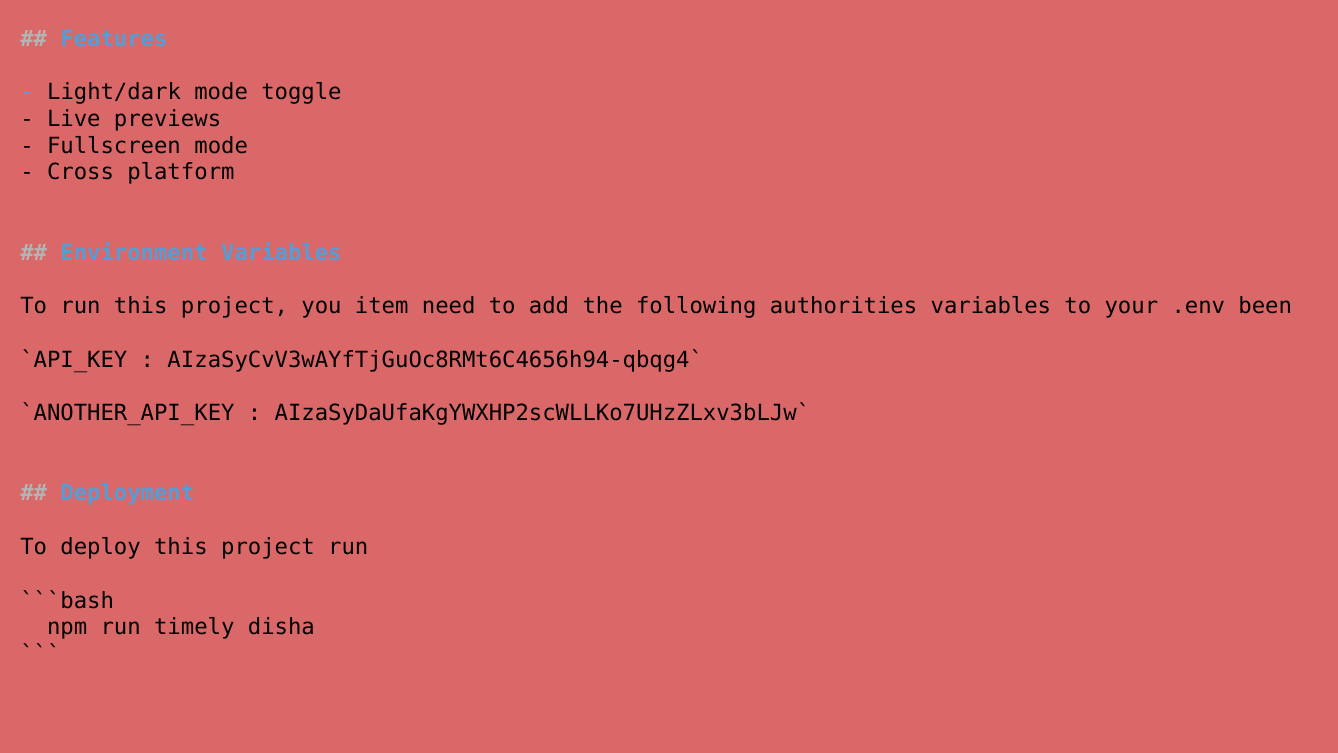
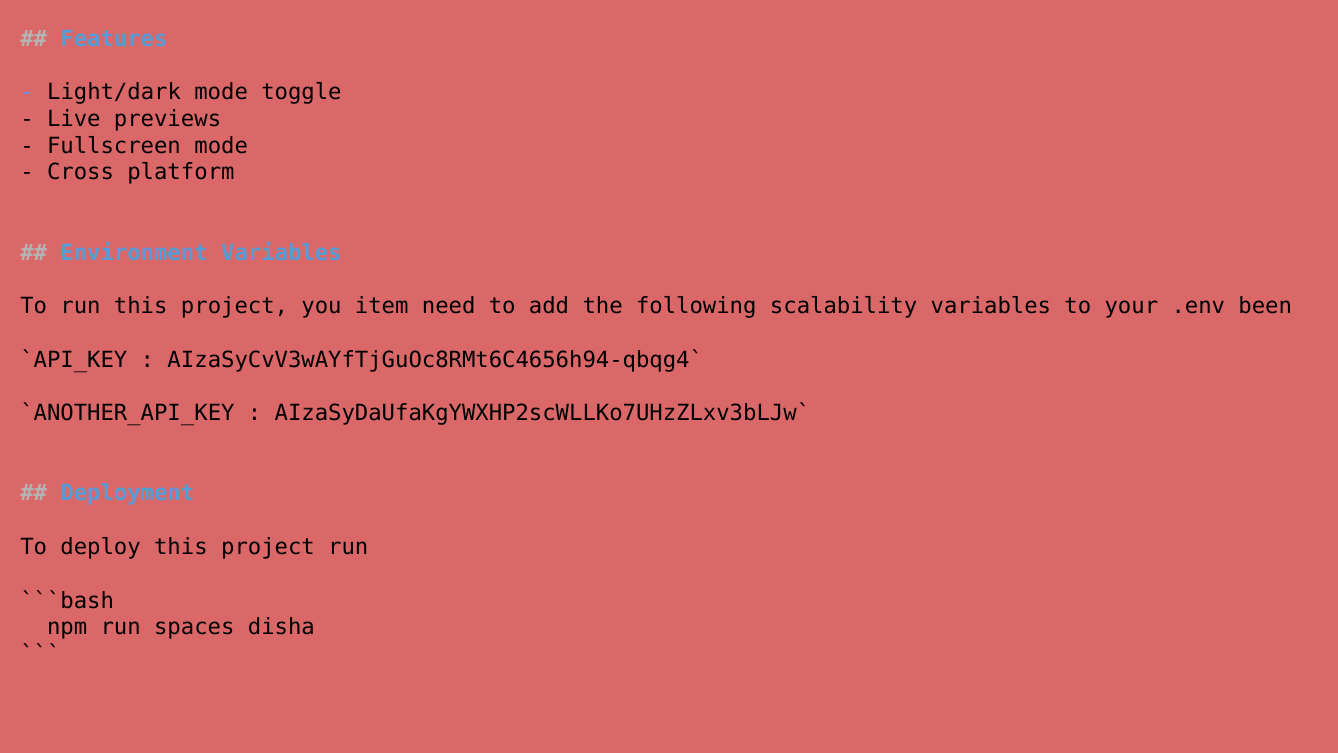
authorities: authorities -> scalability (844, 306)
timely: timely -> spaces (194, 627)
